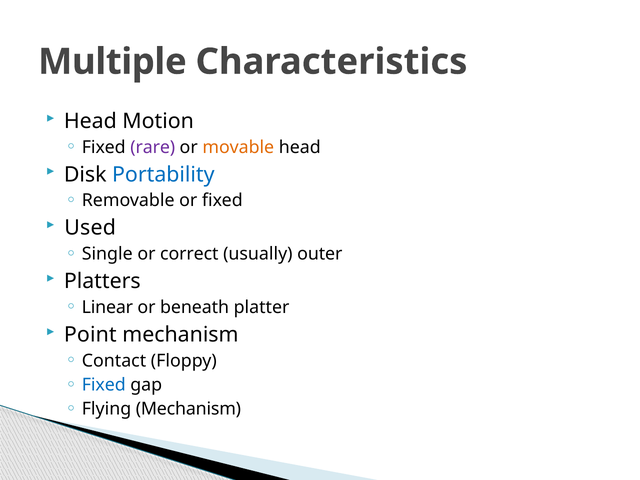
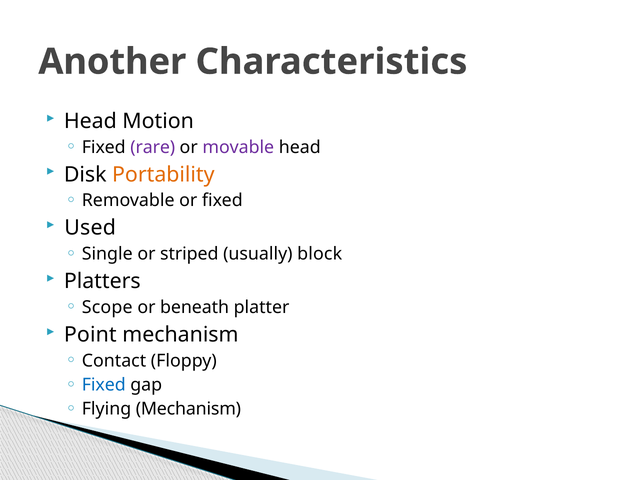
Multiple: Multiple -> Another (112, 62)
movable colour: orange -> purple (238, 147)
Portability colour: blue -> orange (163, 175)
correct: correct -> striped (189, 254)
outer: outer -> block (320, 254)
Linear: Linear -> Scope (107, 307)
